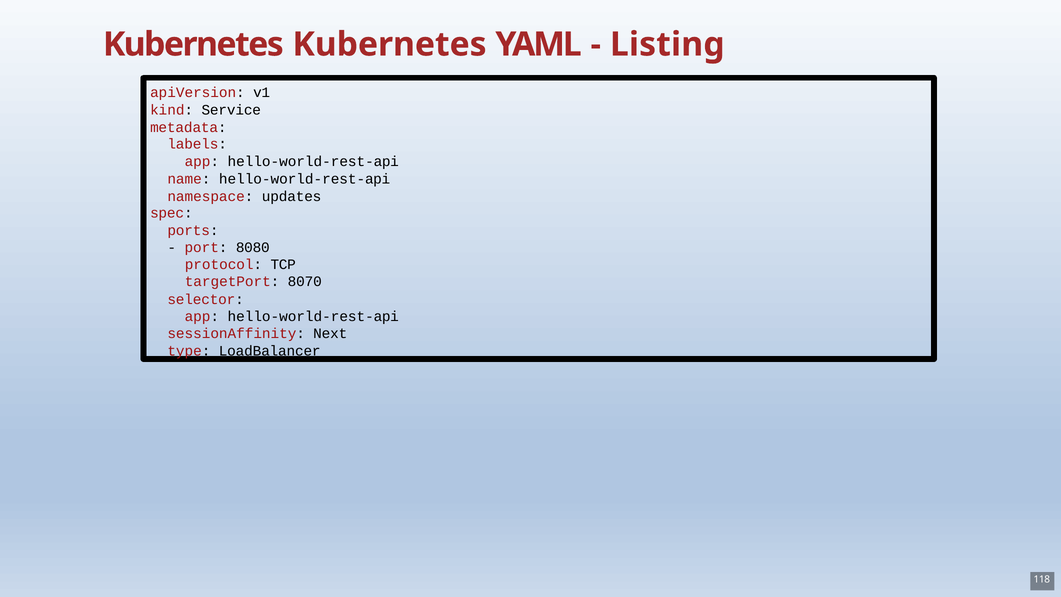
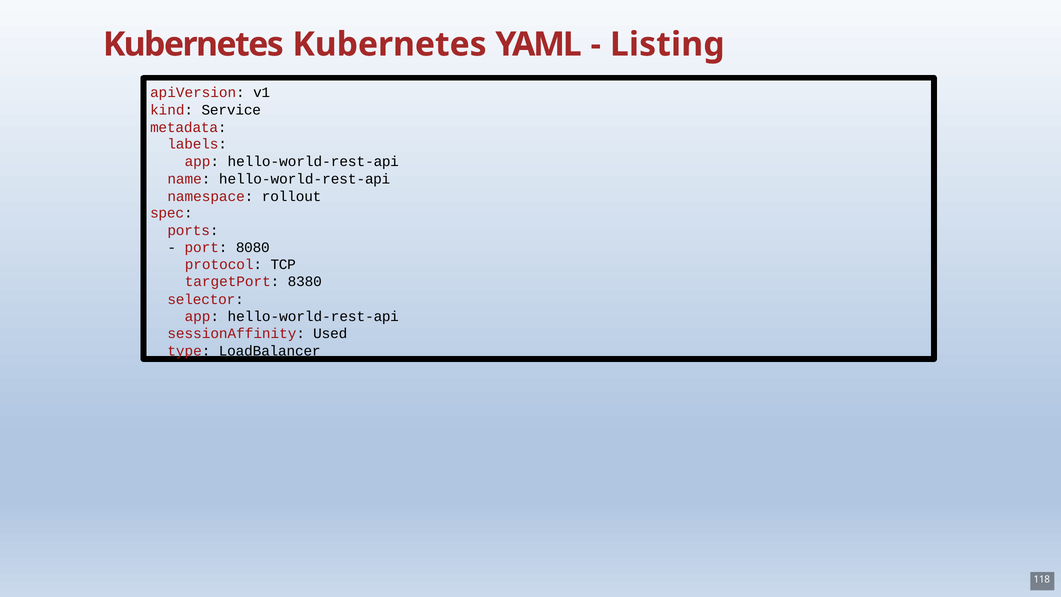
updates: updates -> rollout (292, 196)
8070: 8070 -> 8380 (305, 282)
Next: Next -> Used (330, 334)
